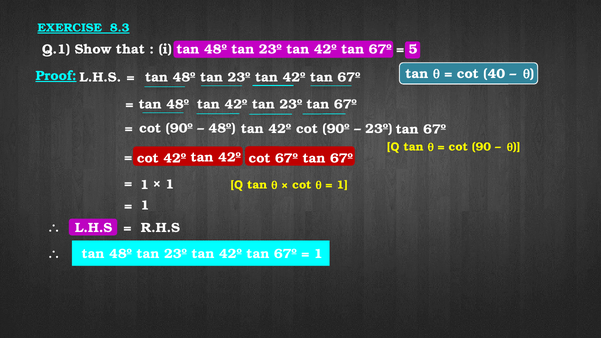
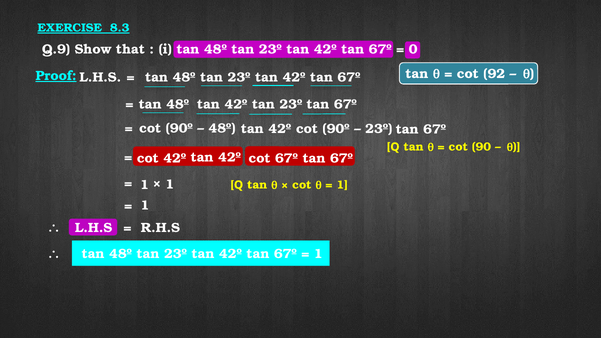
Q.1: Q.1 -> Q.9 (56, 49)
5: 5 -> 0 (413, 49)
40: 40 -> 92 (494, 74)
